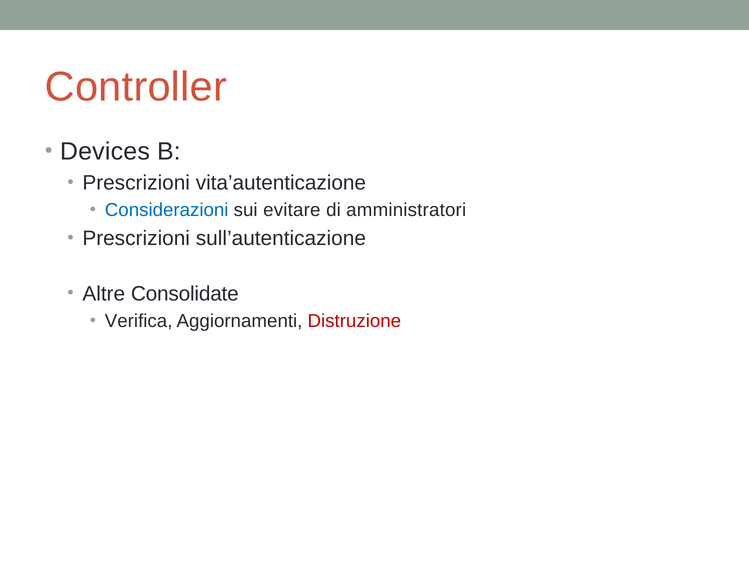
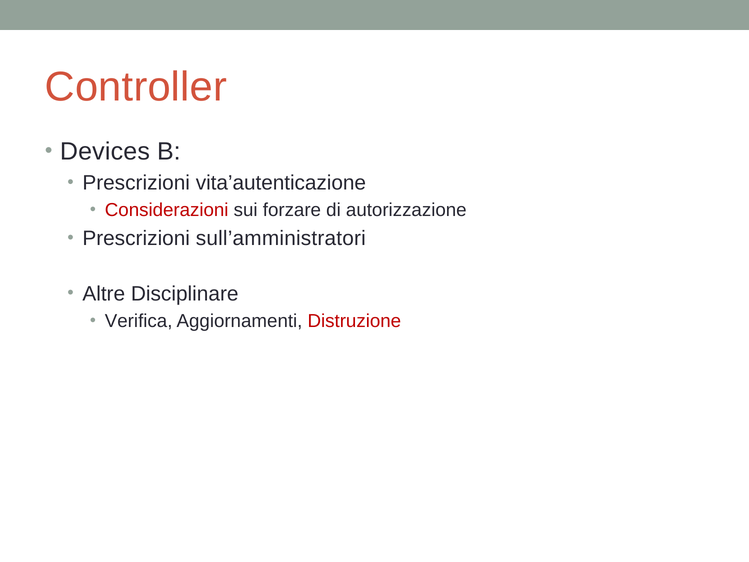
Considerazioni colour: blue -> red (167, 210)
evitare: evitare -> forzare (292, 210)
amministratori: amministratori -> autorizzazione (406, 210)
sull’autenticazione: sull’autenticazione -> sull’amministratori (281, 238)
Consolidate: Consolidate -> Disciplinare (185, 294)
